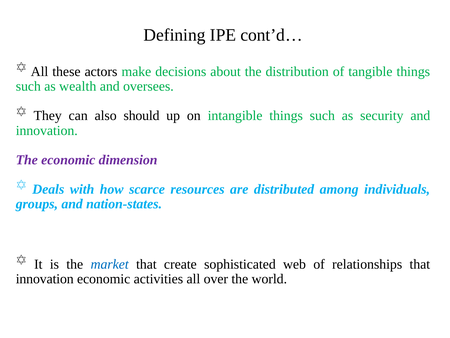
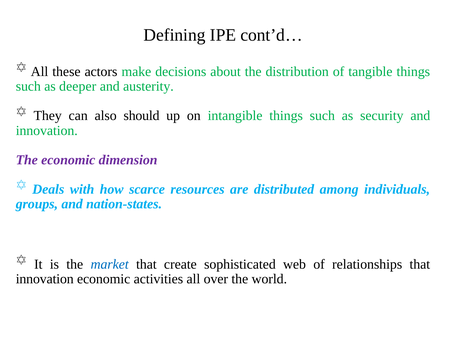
wealth: wealth -> deeper (78, 86)
oversees: oversees -> austerity (148, 86)
